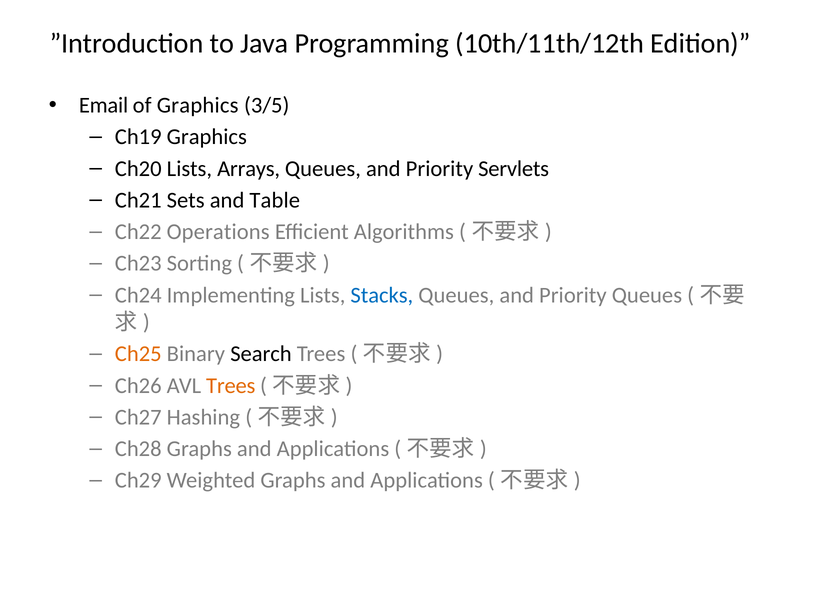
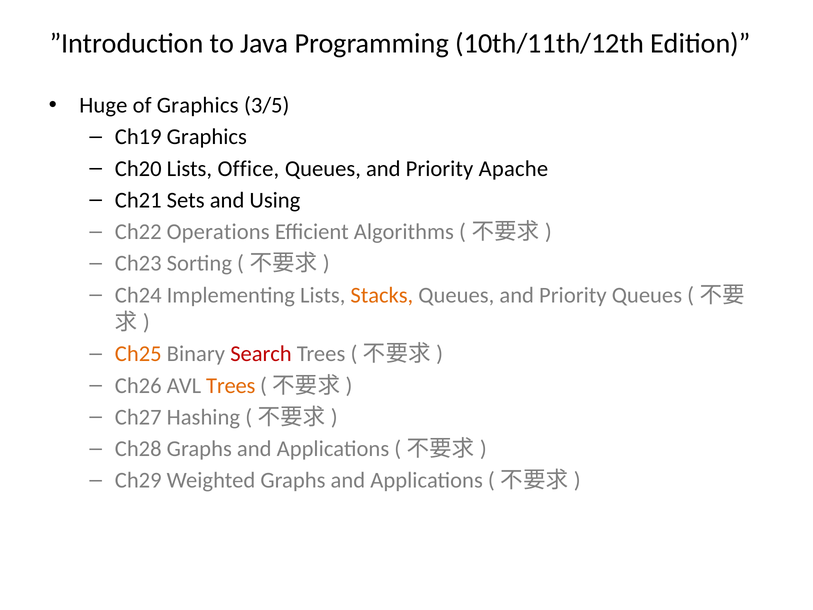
Email: Email -> Huge (103, 105)
Arrays: Arrays -> Office (248, 169)
Servlets: Servlets -> Apache (513, 169)
Table: Table -> Using (275, 200)
Stacks colour: blue -> orange (382, 295)
Search colour: black -> red (261, 354)
